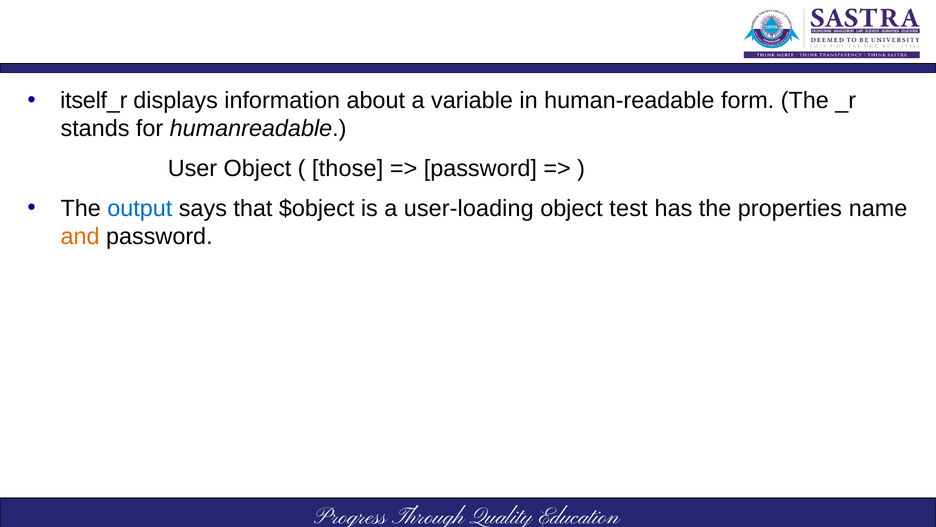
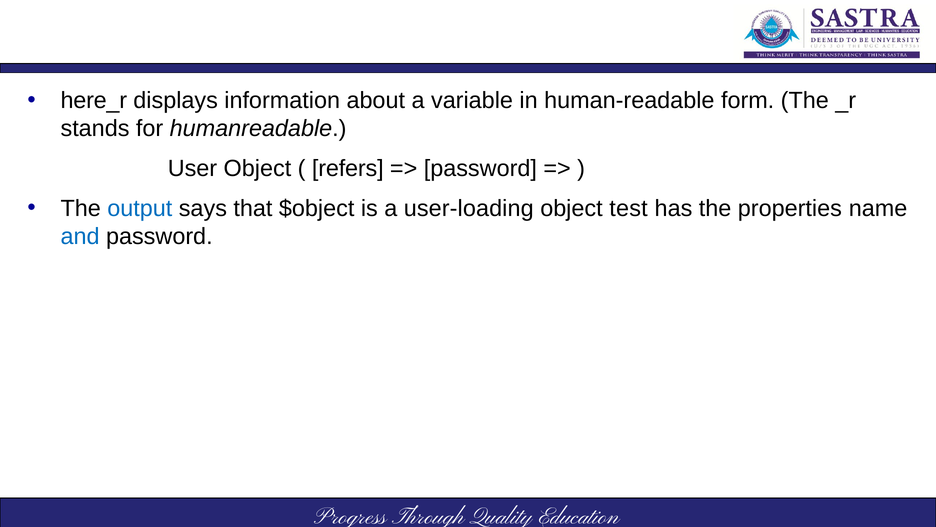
itself_r: itself_r -> here_r (94, 101)
those: those -> refers (348, 168)
and colour: orange -> blue (80, 236)
